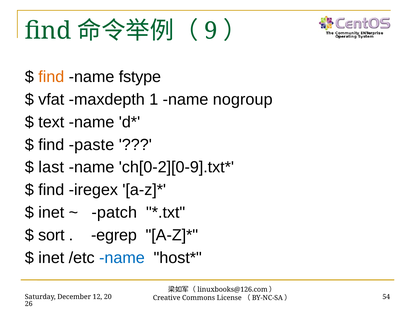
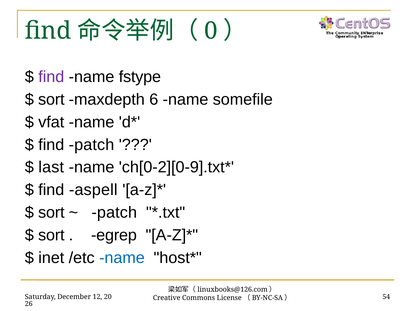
9: 9 -> 0 (211, 31)
find colour: orange -> purple (51, 77)
vfat: vfat -> sort (51, 100)
1: 1 -> 6 (154, 100)
nogroup: nogroup -> somefile (243, 100)
text: text -> vfat (51, 122)
find paste: paste -> patch (91, 145)
iregex: iregex -> aspell (93, 190)
inet: inet -> sort (51, 213)
